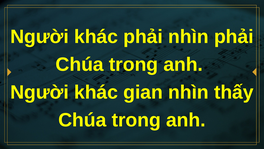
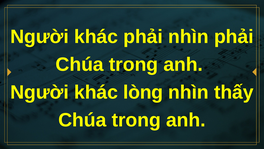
gian: gian -> lòng (143, 92)
